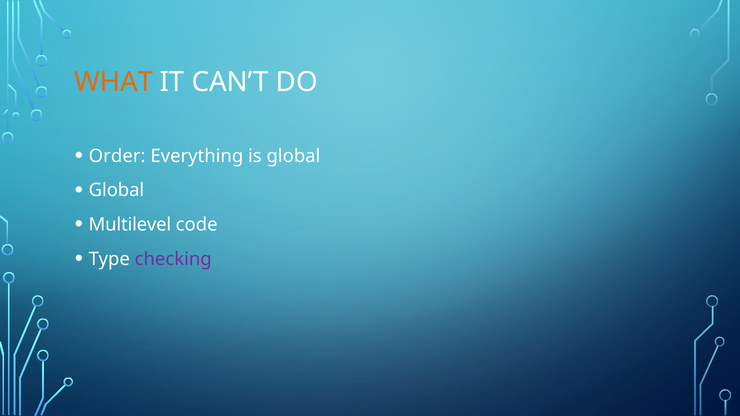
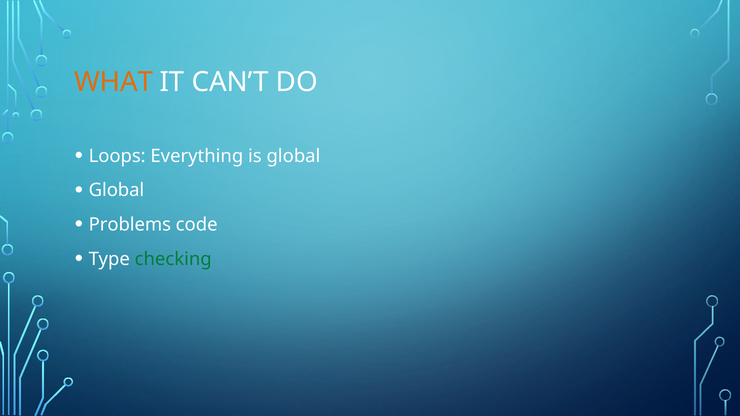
Order: Order -> Loops (117, 156)
Multilevel: Multilevel -> Problems (130, 225)
checking colour: purple -> green (173, 259)
